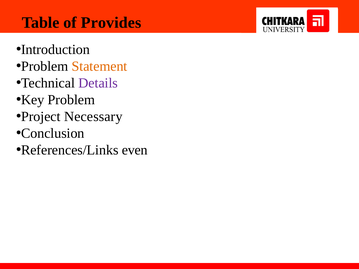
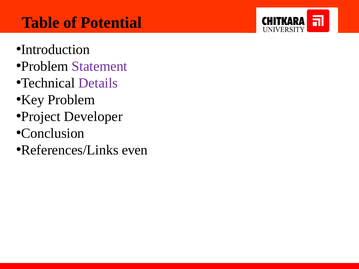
Provides: Provides -> Potential (111, 23)
Statement colour: orange -> purple (100, 66)
Necessary: Necessary -> Developer (93, 117)
